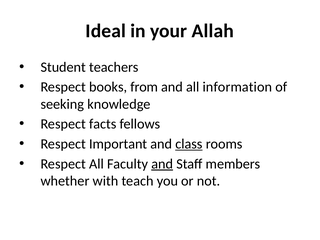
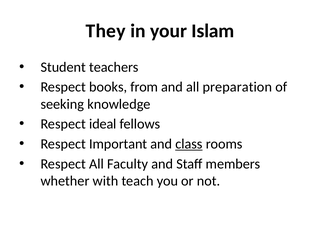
Ideal: Ideal -> They (106, 31)
Allah: Allah -> Islam (213, 31)
information: information -> preparation (237, 87)
facts: facts -> ideal (103, 124)
and underline: present -> none (162, 164)
